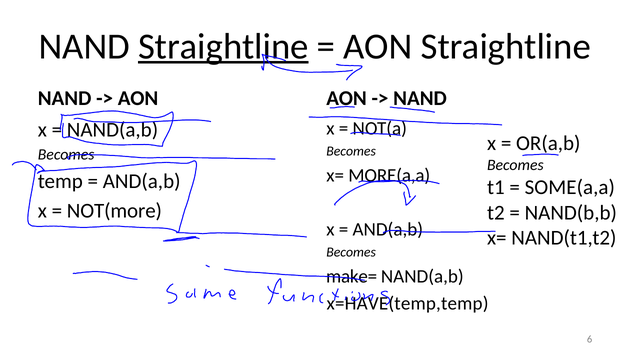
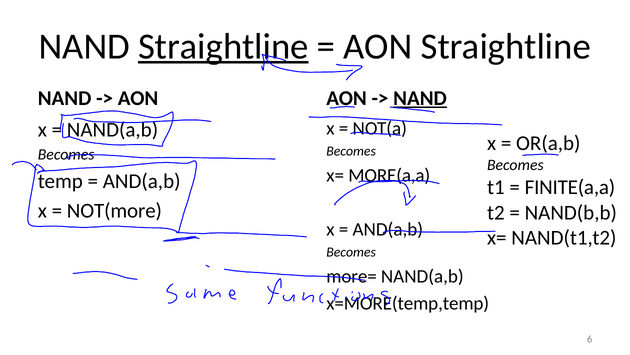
NAND underline: none -> present (420, 98)
SOME(a,a: SOME(a,a -> FINITE(a,a (570, 187)
make=: make= -> more= (352, 276)
x=HAVE(temp,temp: x=HAVE(temp,temp -> x=MORE(temp,temp (408, 303)
